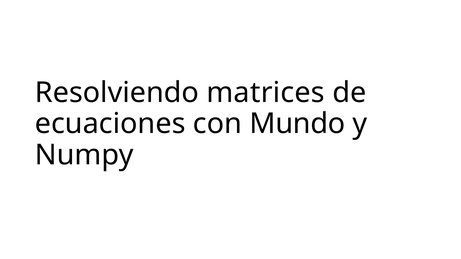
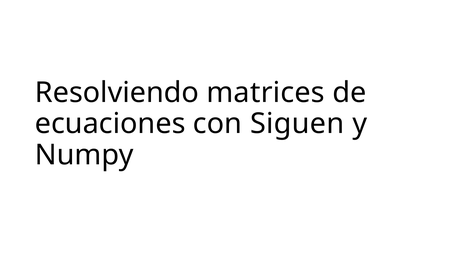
Mundo: Mundo -> Siguen (297, 124)
